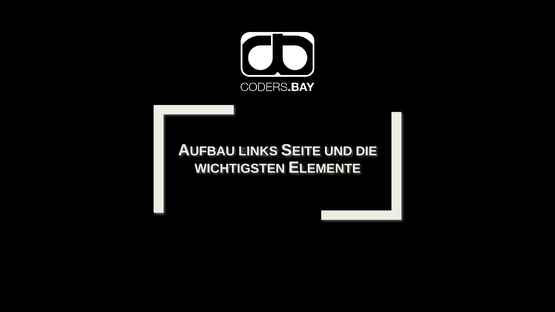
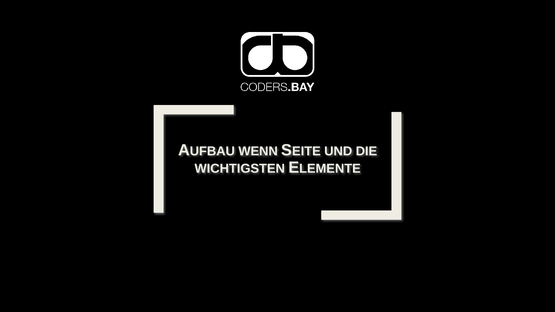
LINKS: LINKS -> WENN (258, 151)
